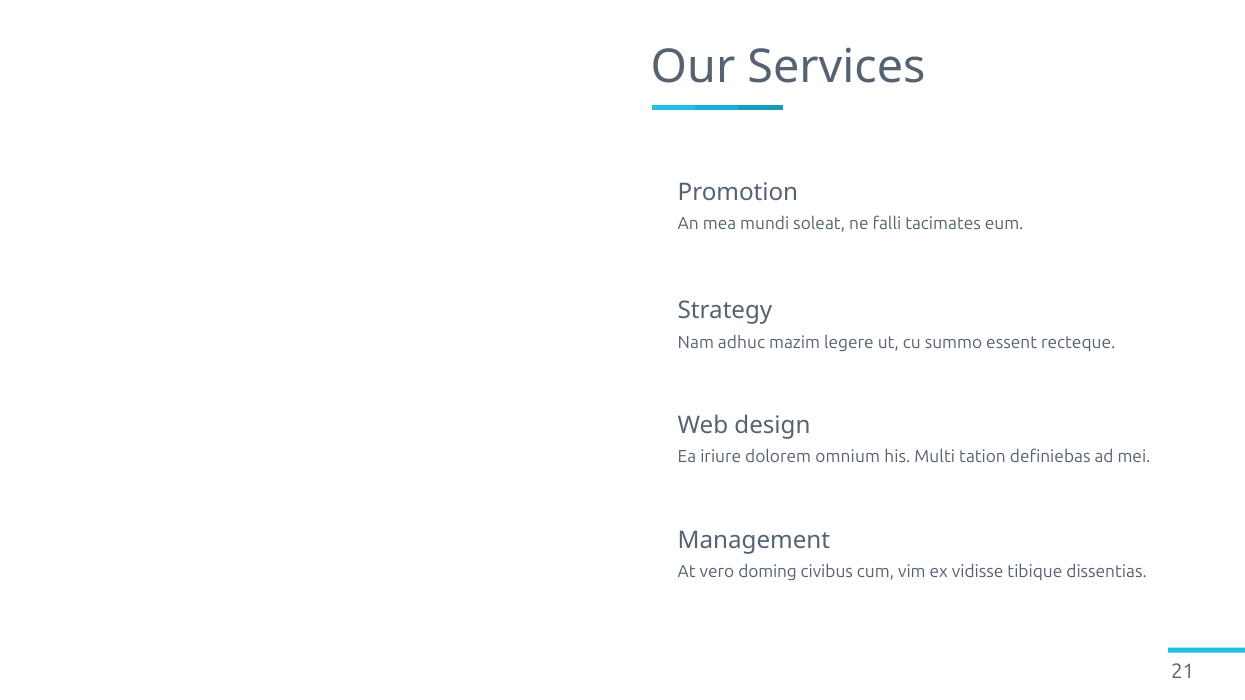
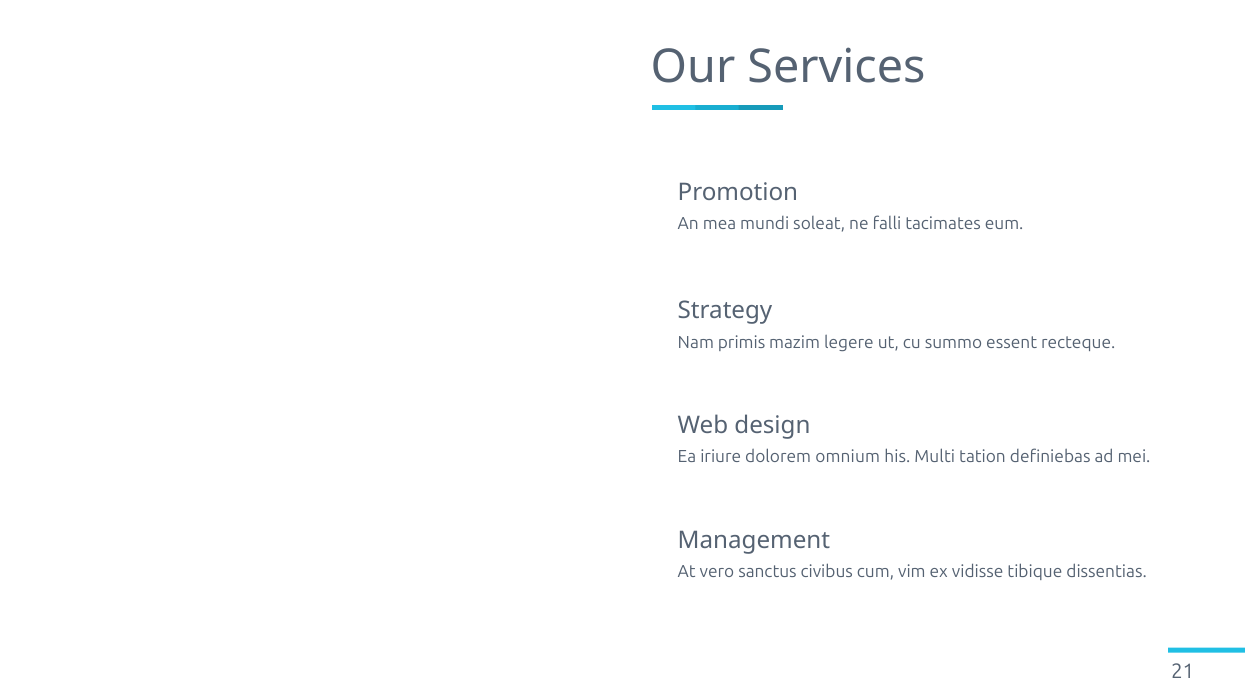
adhuc: adhuc -> primis (742, 342)
doming: doming -> sanctus (767, 572)
